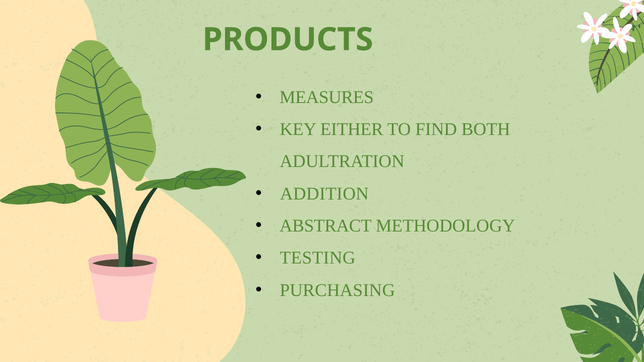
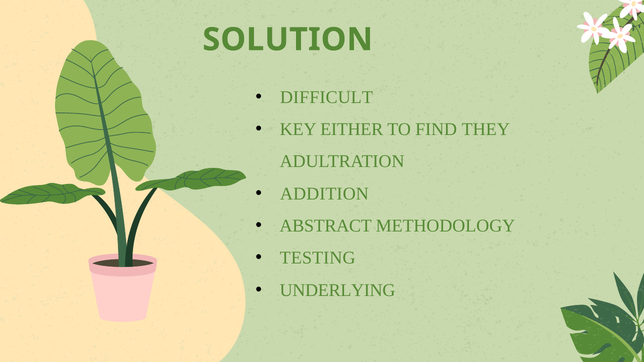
PRODUCTS: PRODUCTS -> SOLUTION (288, 40)
MEASURES: MEASURES -> DIFFICULT (326, 97)
BOTH: BOTH -> THEY (486, 129)
PURCHASING: PURCHASING -> UNDERLYING (338, 290)
